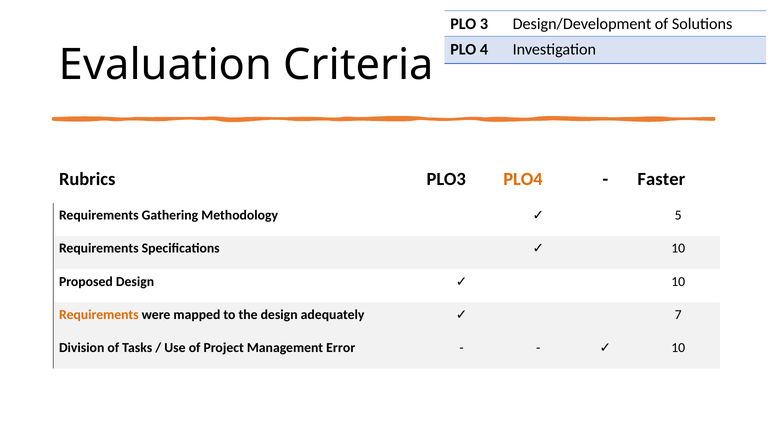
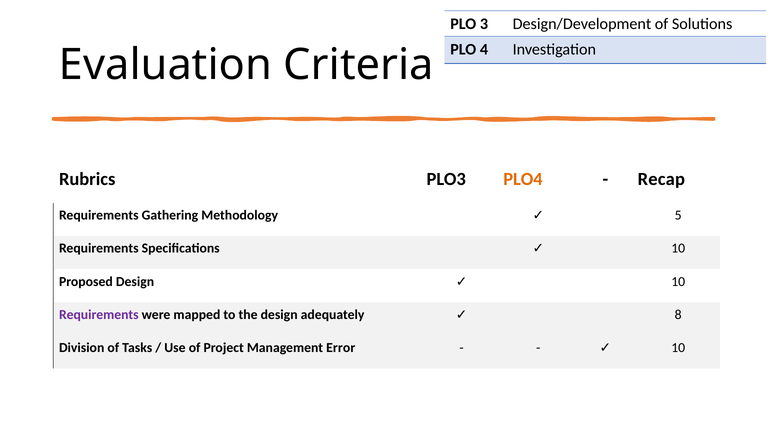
Faster: Faster -> Recap (661, 179)
Requirements colour: orange -> purple (99, 315)
7: 7 -> 8 (678, 315)
